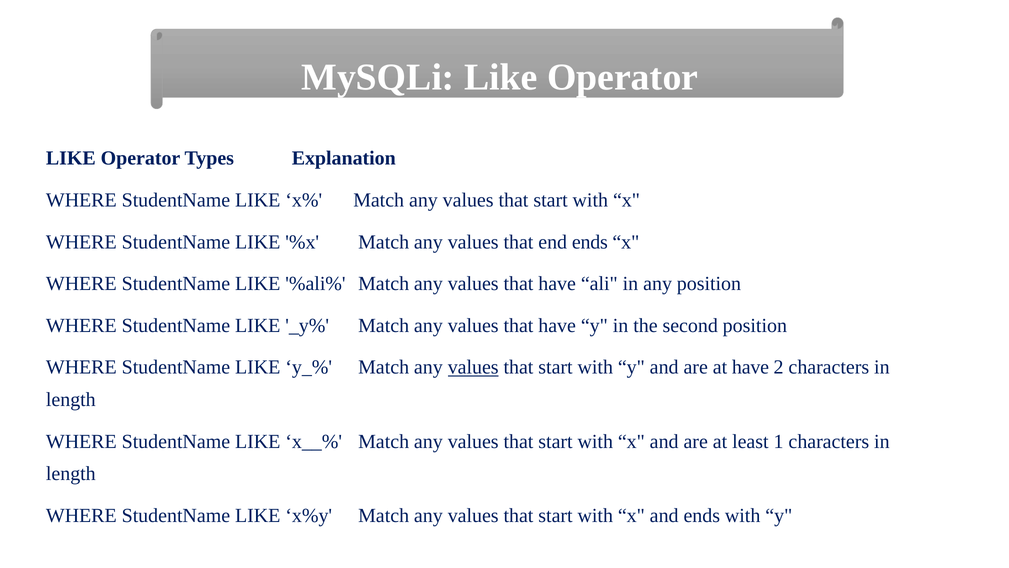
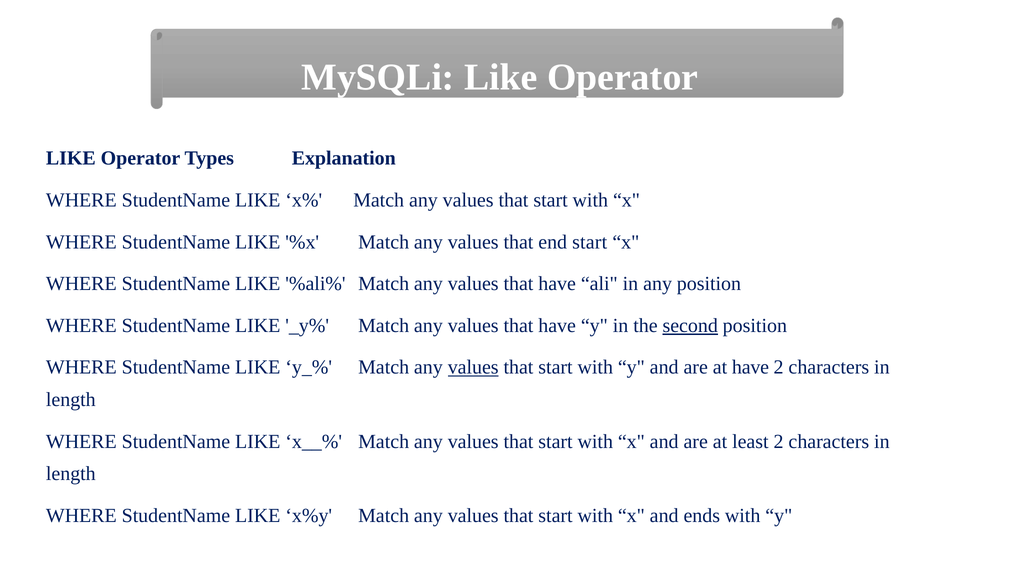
end ends: ends -> start (590, 242)
second underline: none -> present (690, 325)
least 1: 1 -> 2 (779, 441)
